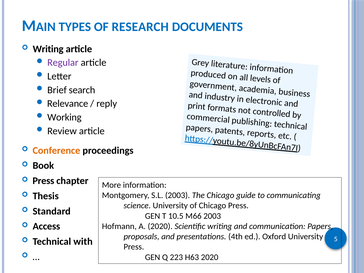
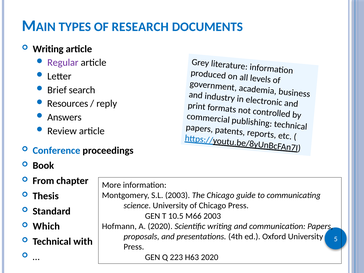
Relevance: Relevance -> Resources (68, 104)
Working: Working -> Answers (64, 117)
Conference colour: orange -> blue (56, 150)
Press: Press -> From (43, 181)
Access: Access -> Which (46, 226)
